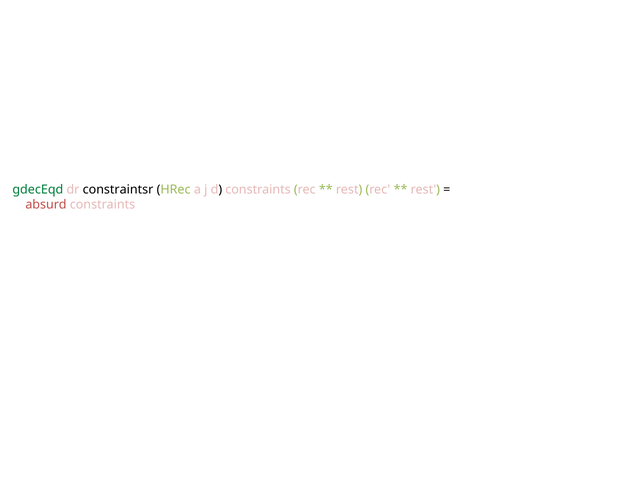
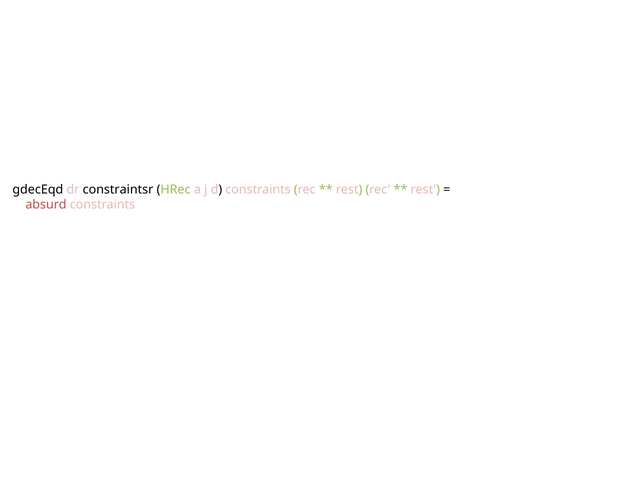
gdecEqd colour: green -> black (38, 189)
